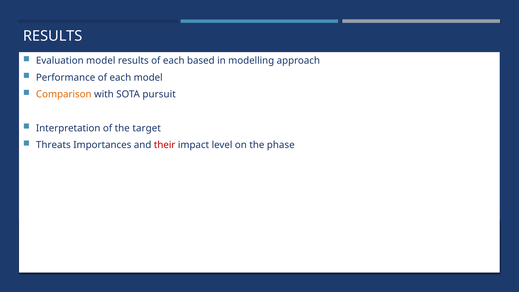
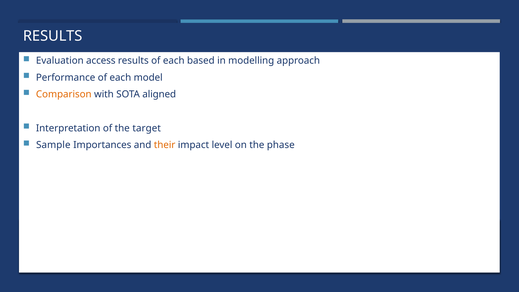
Evaluation model: model -> access (101, 61)
pursuit: pursuit -> aligned (159, 94)
Threats: Threats -> Sample (53, 145)
their colour: red -> orange (165, 145)
